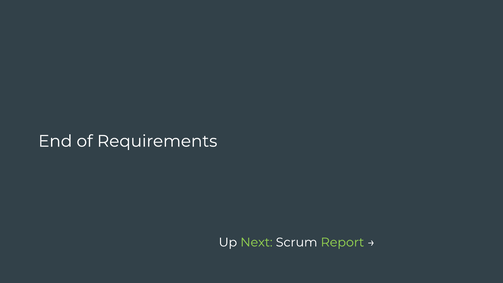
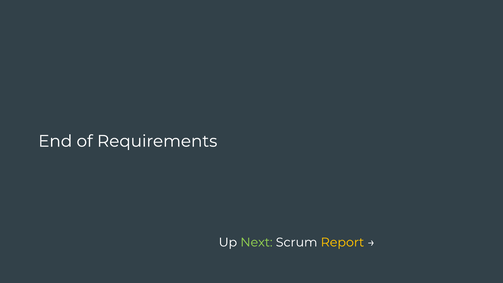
Report colour: light green -> yellow (342, 242)
